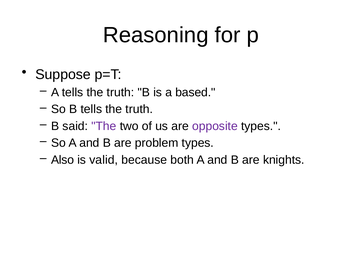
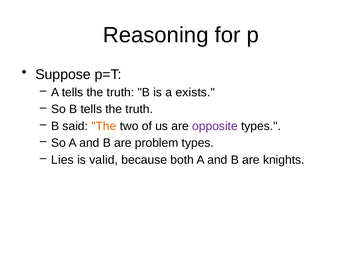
based: based -> exists (195, 93)
The colour: purple -> orange (104, 126)
Also: Also -> Lies (62, 160)
